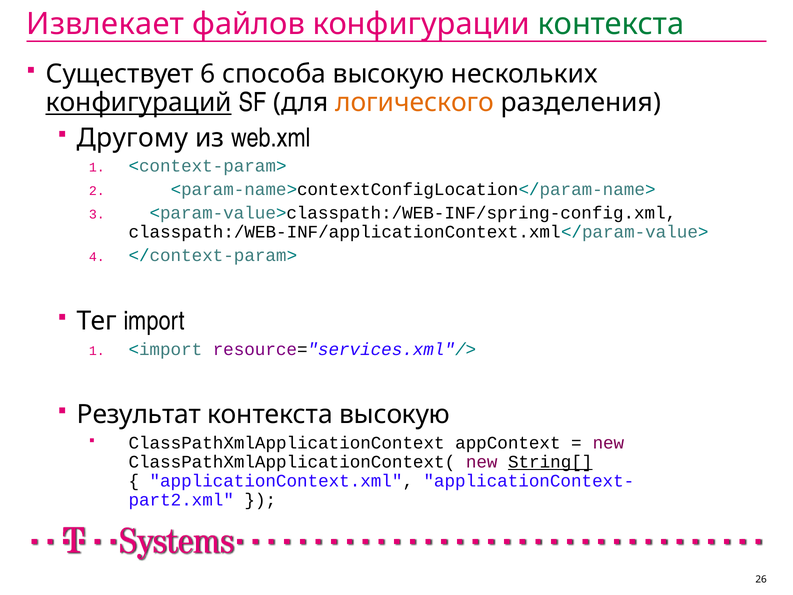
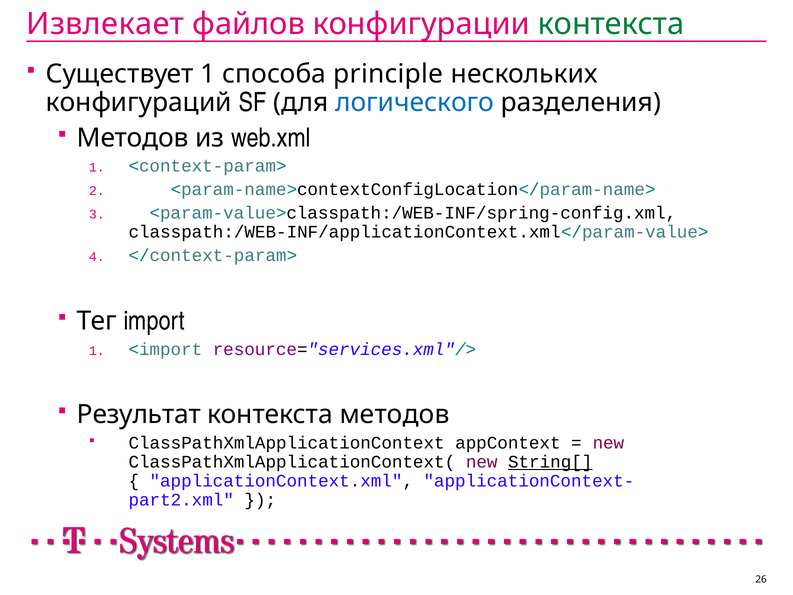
Существует 6: 6 -> 1 (208, 74)
способа высокую: высокую -> principle (388, 74)
конфигураций underline: present -> none (139, 103)
логического colour: orange -> blue (415, 103)
Другому: Другому -> Методов (133, 138)
контекста высокую: высокую -> методов (395, 415)
